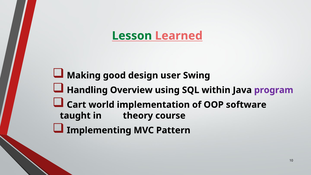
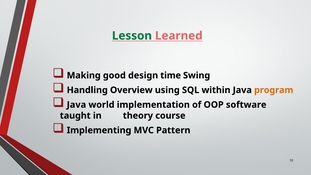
user: user -> time (171, 75)
program colour: purple -> orange (274, 90)
Cart: Cart -> Java (76, 105)
